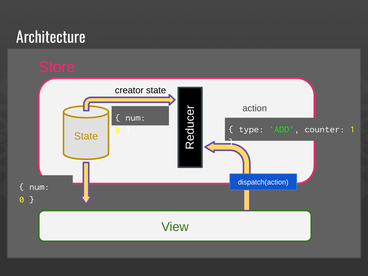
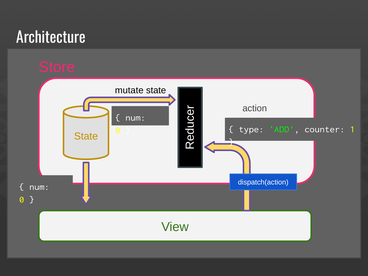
creator: creator -> mutate (129, 90)
